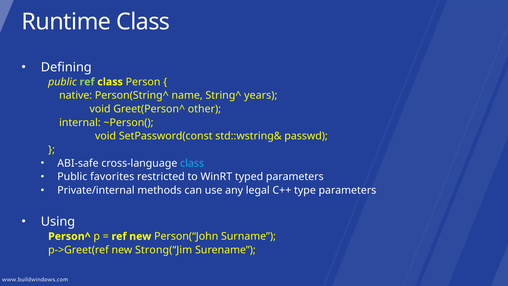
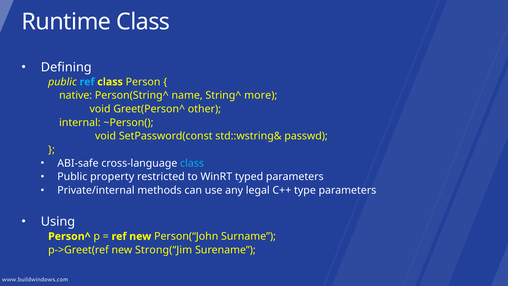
ref colour: light green -> light blue (87, 82)
years: years -> more (261, 95)
favorites: favorites -> property (112, 177)
